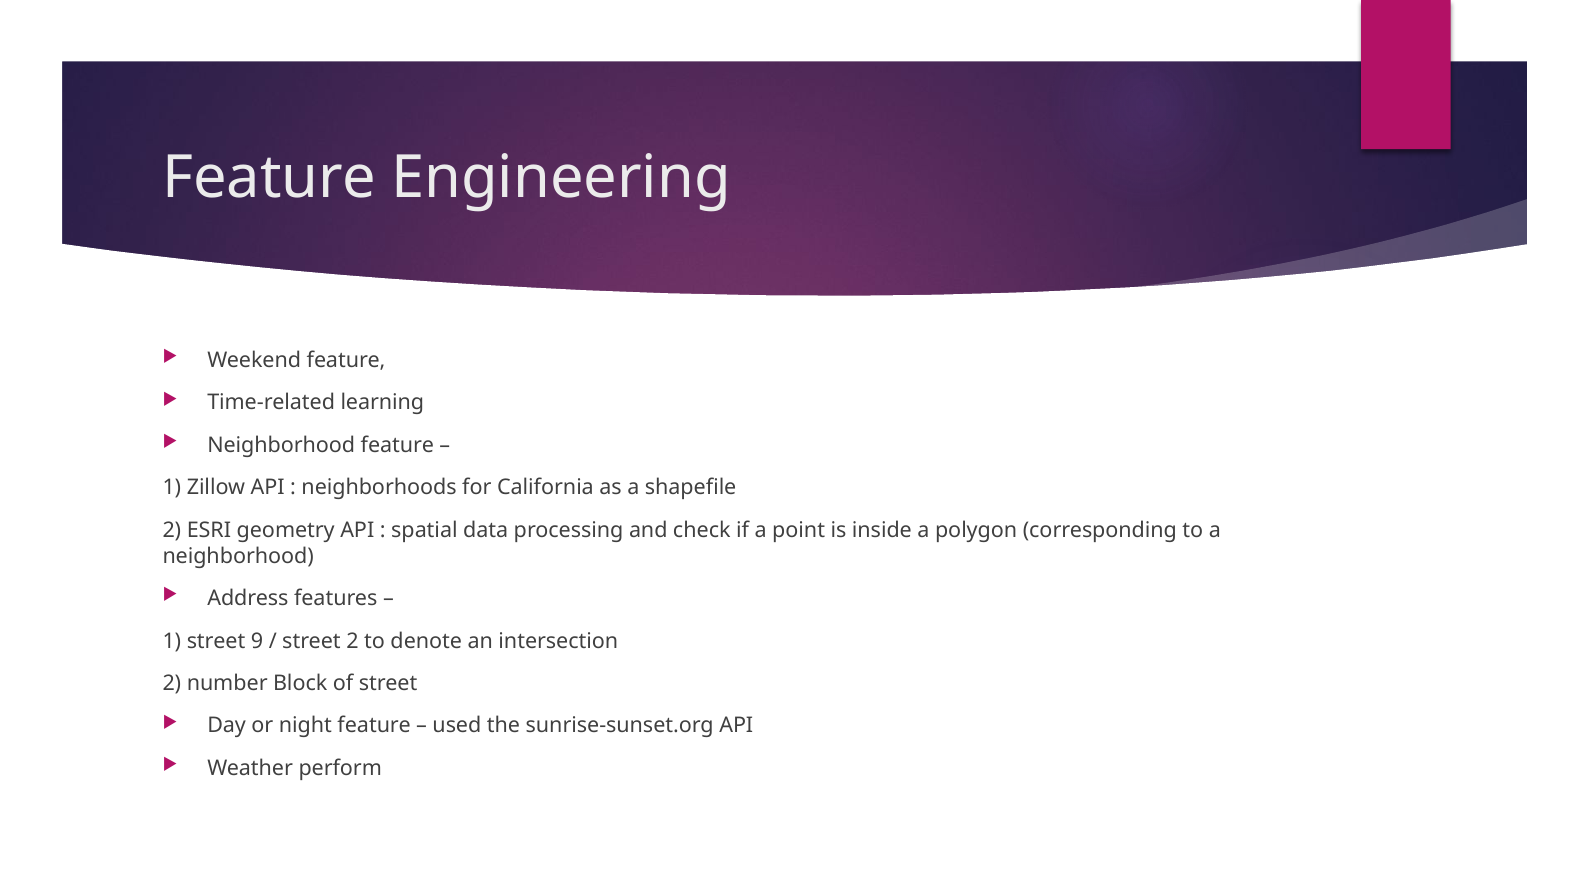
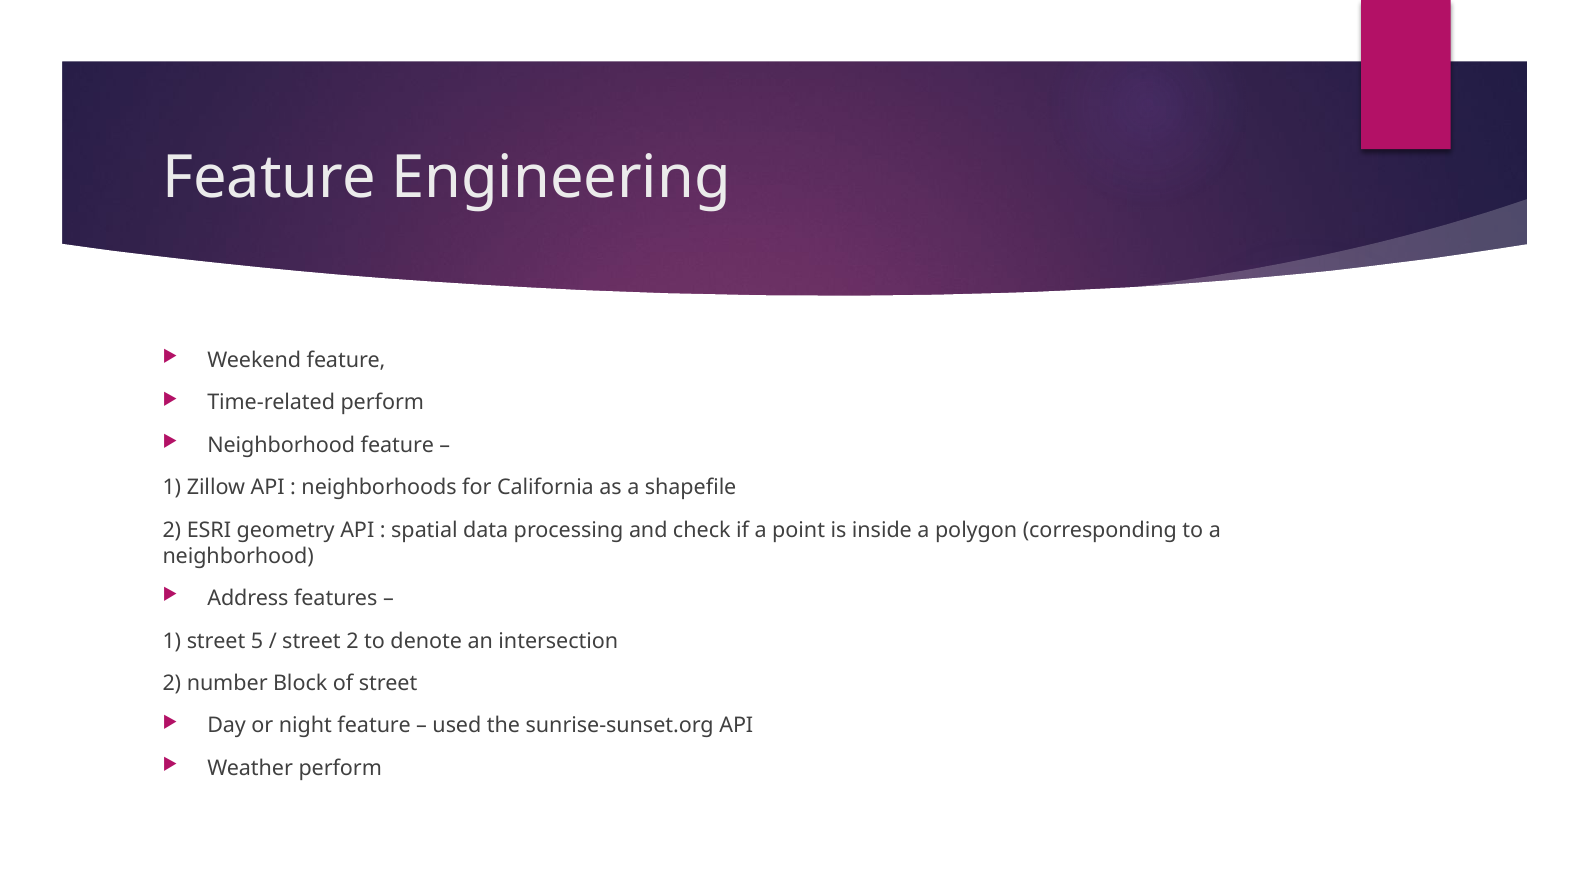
Time-related learning: learning -> perform (382, 402)
9: 9 -> 5 (257, 640)
